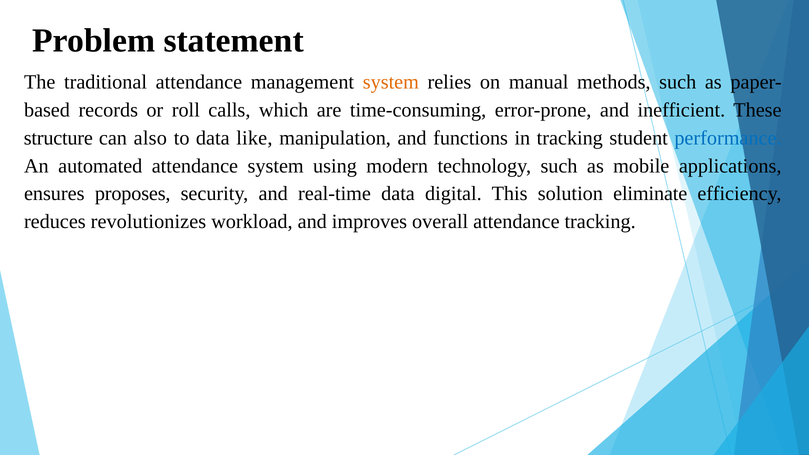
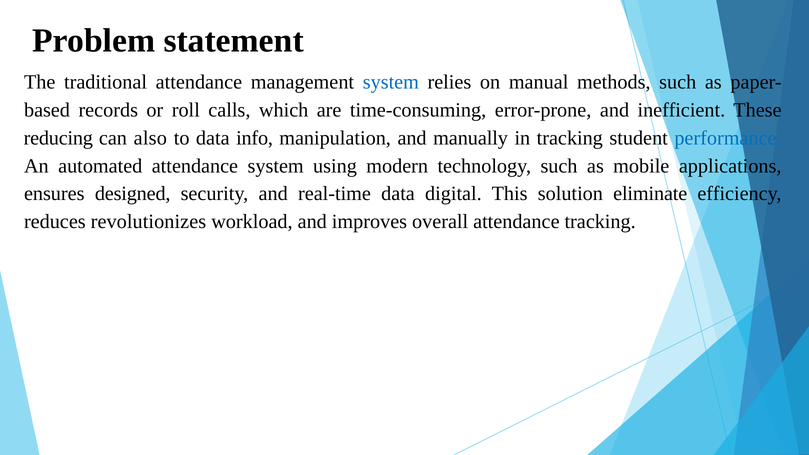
system colour: orange -> blue (391, 82)
structure: structure -> reducing (58, 138)
like: like -> info (255, 138)
functions: functions -> manually (471, 138)
proposes: proposes -> designed (133, 194)
